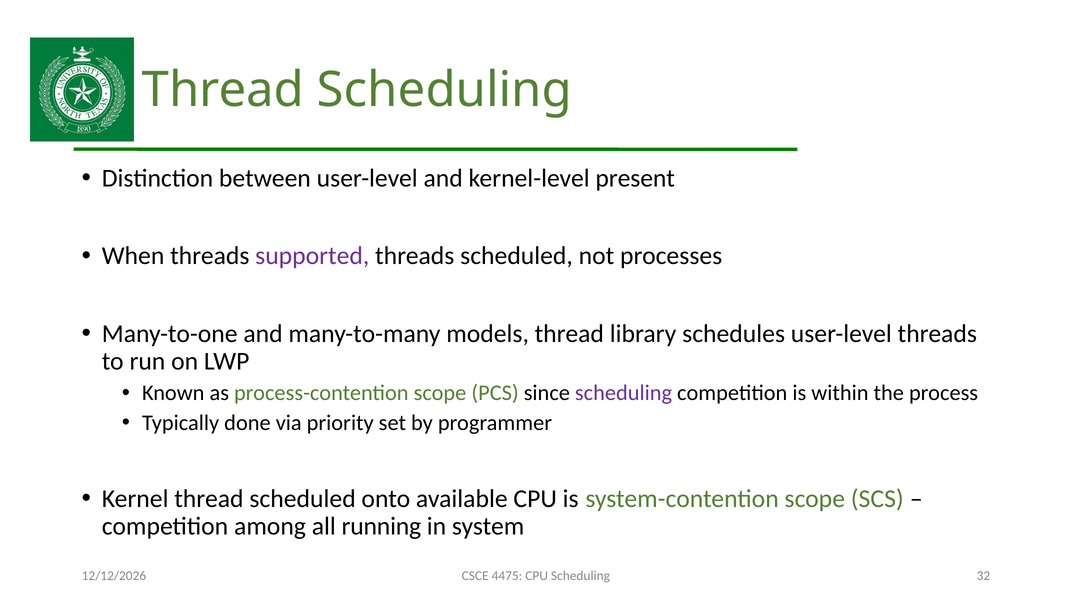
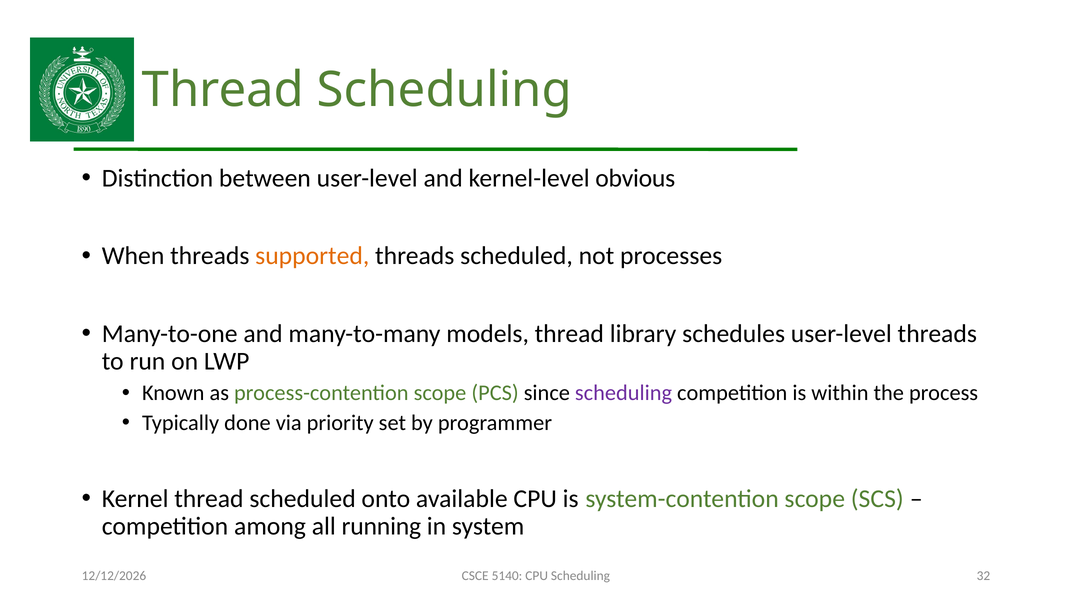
present: present -> obvious (635, 178)
supported colour: purple -> orange (312, 256)
4475: 4475 -> 5140 (507, 576)
